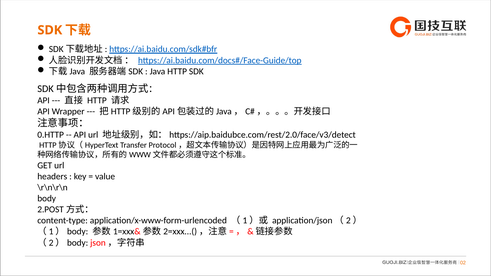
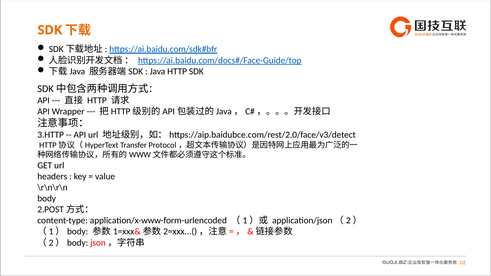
0.HTTP: 0.HTTP -> 3.HTTP (51, 135)
